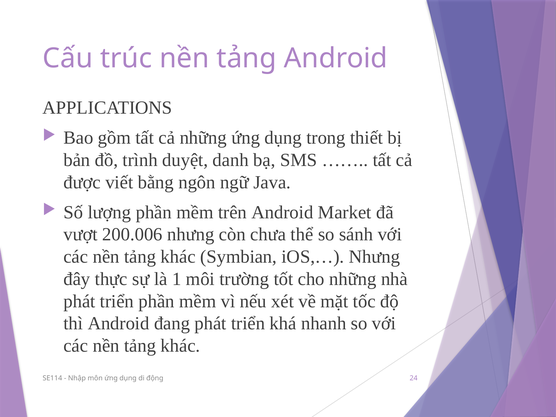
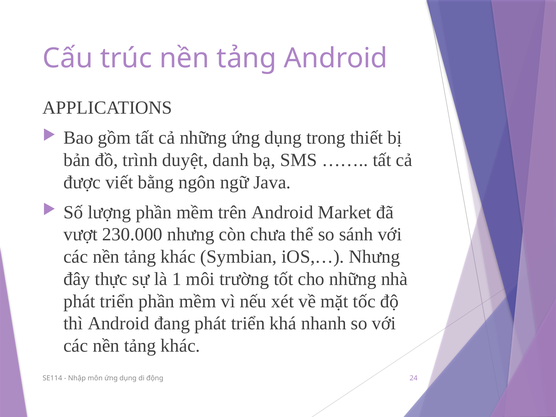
200.006: 200.006 -> 230.000 (132, 235)
